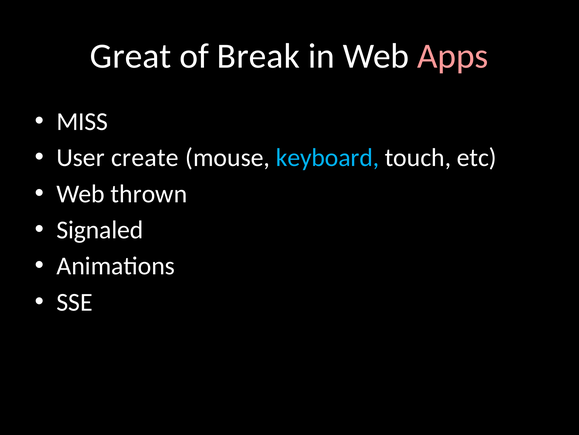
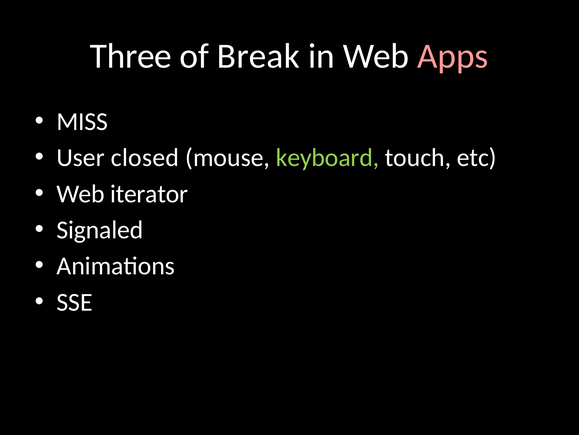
Great: Great -> Three (131, 56)
create: create -> closed (145, 158)
keyboard colour: light blue -> light green (328, 158)
thrown: thrown -> iterator (149, 194)
